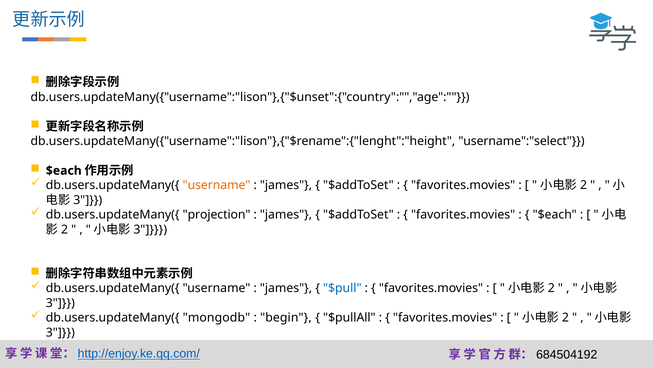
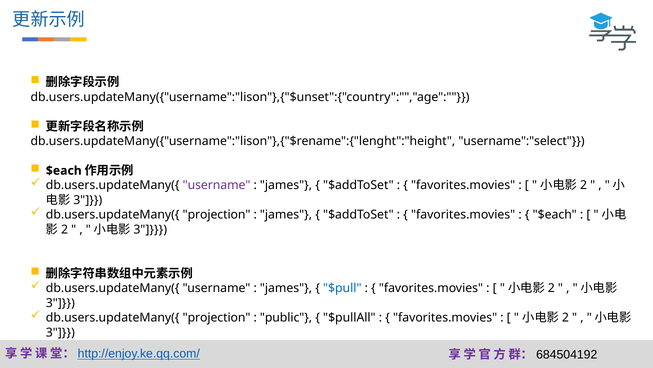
username colour: orange -> purple (217, 185)
mongodb: mongodb -> projection (217, 317)
begin: begin -> public (286, 317)
